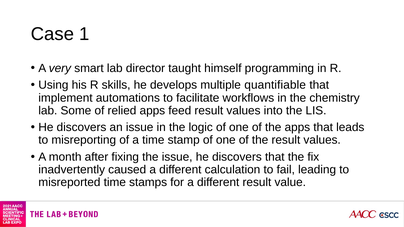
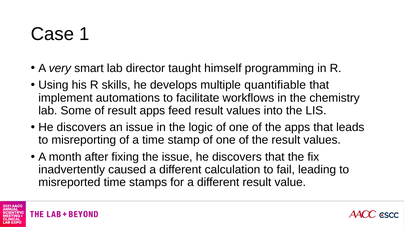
of relied: relied -> result (122, 111)
